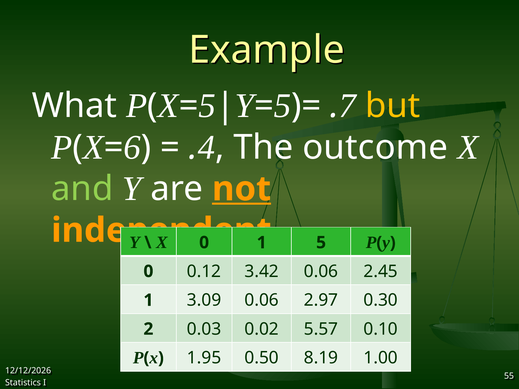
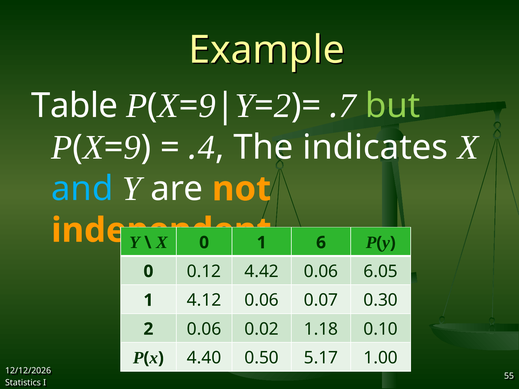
What: What -> Table (75, 106)
5: 5 -> 9 (207, 106)
5: 5 -> 2 (282, 106)
but colour: yellow -> light green (393, 106)
6: 6 -> 9 (132, 147)
outcome: outcome -> indicates (375, 147)
and colour: light green -> light blue (82, 189)
not underline: present -> none (242, 189)
5: 5 -> 6 (321, 243)
3.42: 3.42 -> 4.42 (262, 272)
2.45: 2.45 -> 6.05 (381, 272)
3.09: 3.09 -> 4.12 (204, 300)
2.97: 2.97 -> 0.07 (321, 300)
2 0.03: 0.03 -> 0.06 (204, 329)
5.57: 5.57 -> 1.18 (321, 329)
1.95: 1.95 -> 4.40 (204, 358)
8.19: 8.19 -> 5.17 (321, 358)
